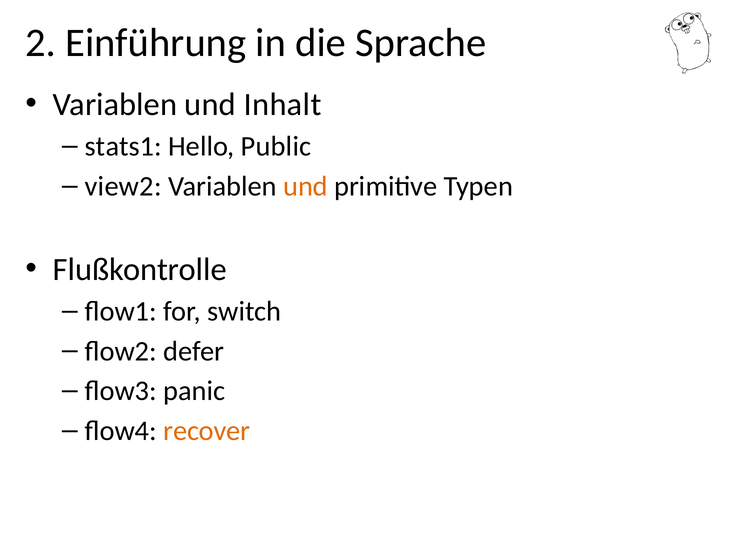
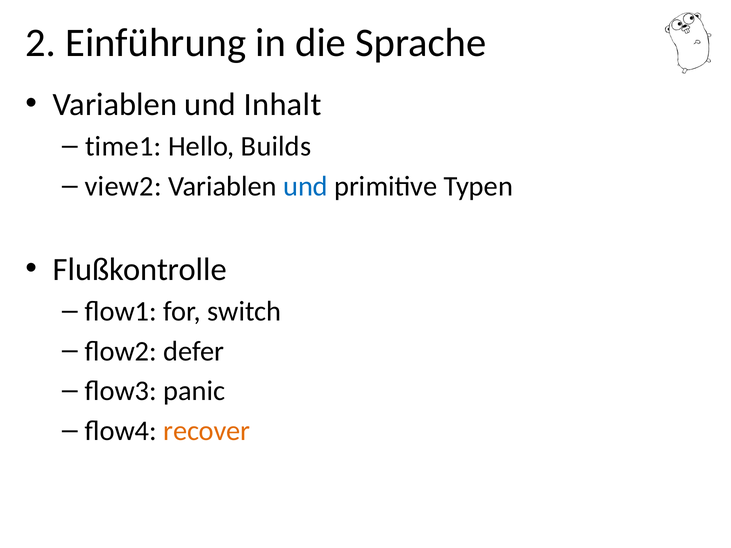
stats1: stats1 -> time1 (123, 146)
Public: Public -> Builds (276, 146)
und colour: orange -> blue (306, 186)
